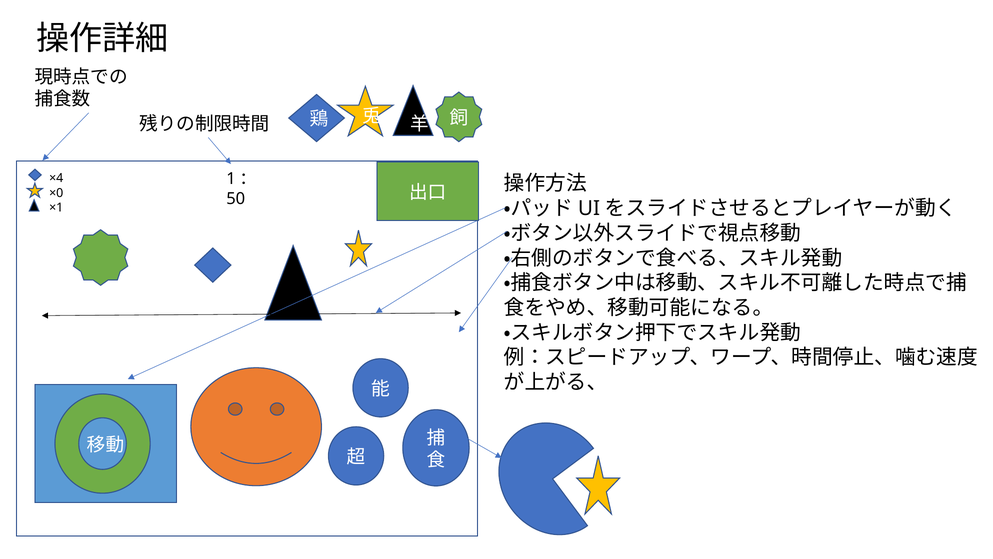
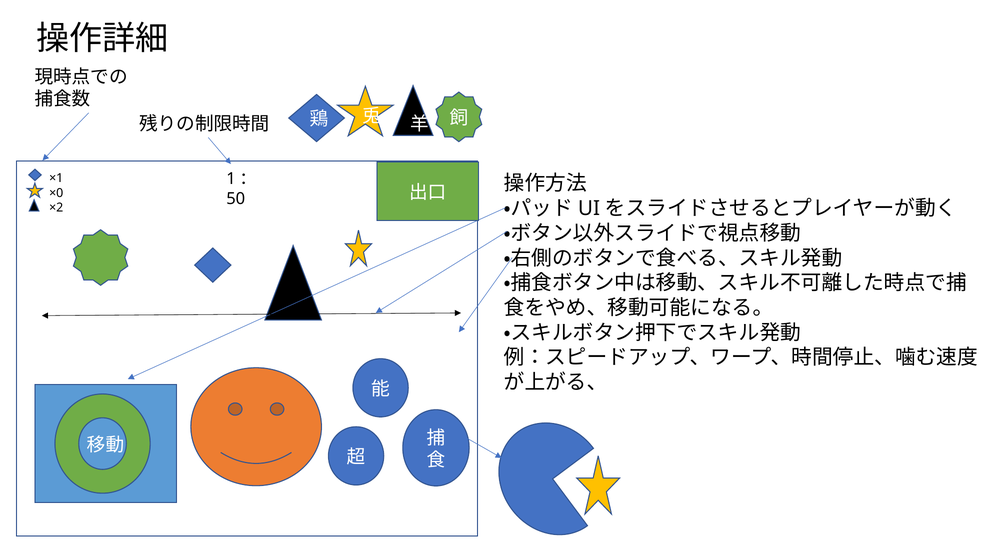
×4: ×4 -> ×1 (56, 178)
×1: ×1 -> ×2 (56, 208)
